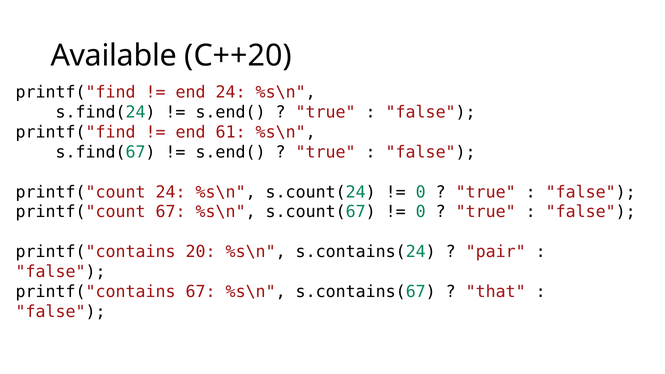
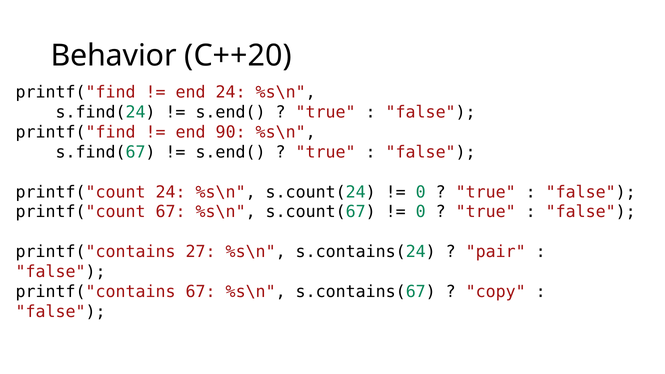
Available: Available -> Behavior (114, 56)
61: 61 -> 90 (231, 132)
20: 20 -> 27 (201, 252)
that: that -> copy (496, 292)
